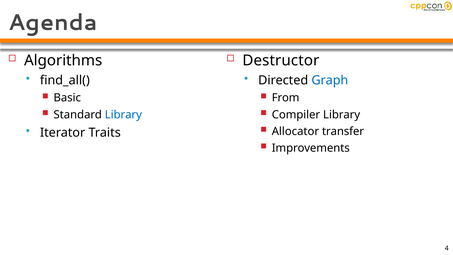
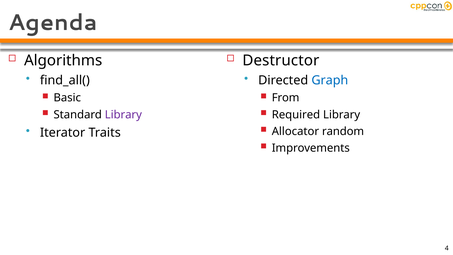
Library colour: blue -> purple (123, 115)
Compiler: Compiler -> Required (296, 115)
transfer: transfer -> random (343, 131)
